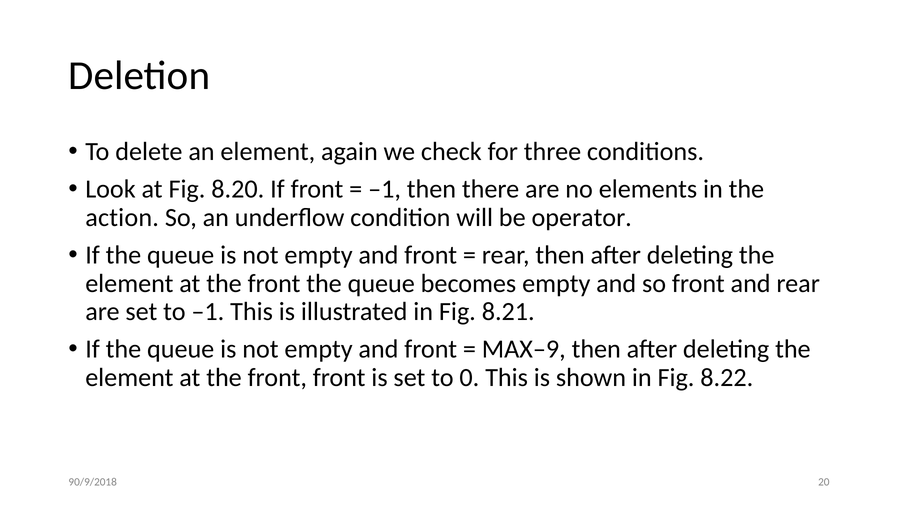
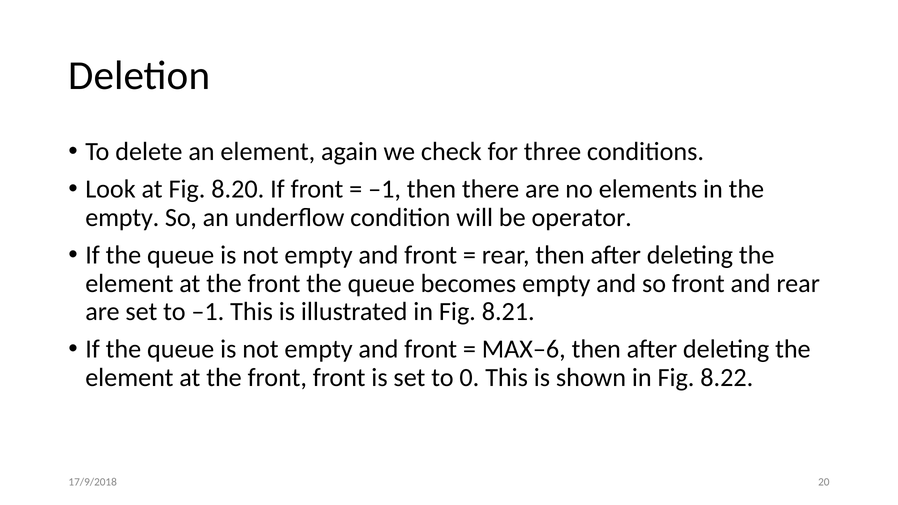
action: action -> empty (122, 218)
MAX–9: MAX–9 -> MAX–6 (524, 349)
90/9/2018: 90/9/2018 -> 17/9/2018 (93, 482)
